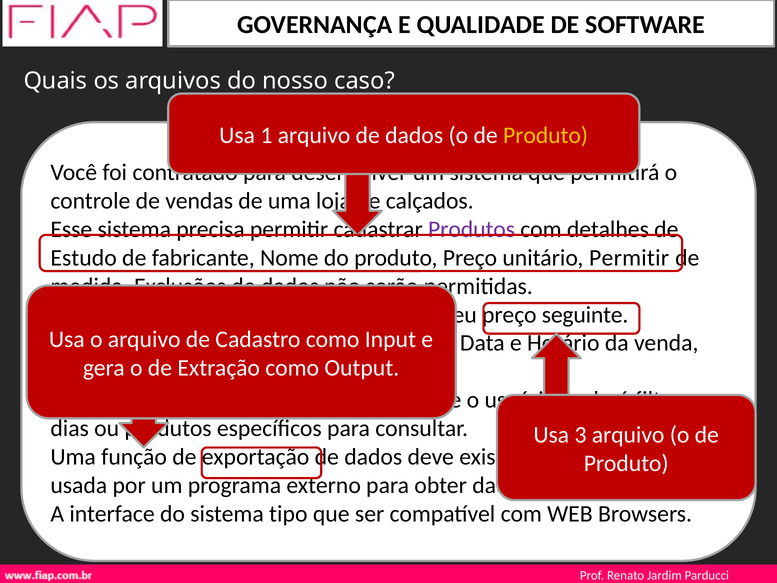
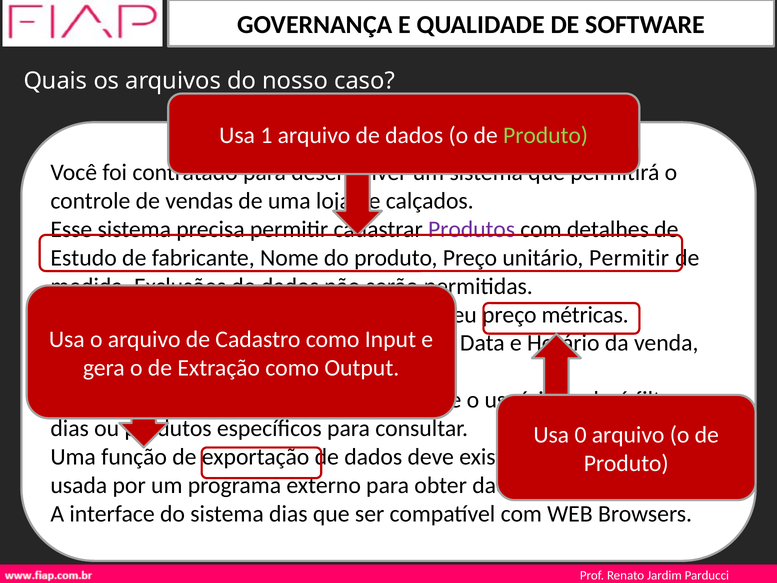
Produto colour: yellow -> light green (546, 135)
seguinte: seguinte -> métricas (585, 315)
3: 3 -> 0 (581, 435)
sistema tipo: tipo -> dias (288, 514)
